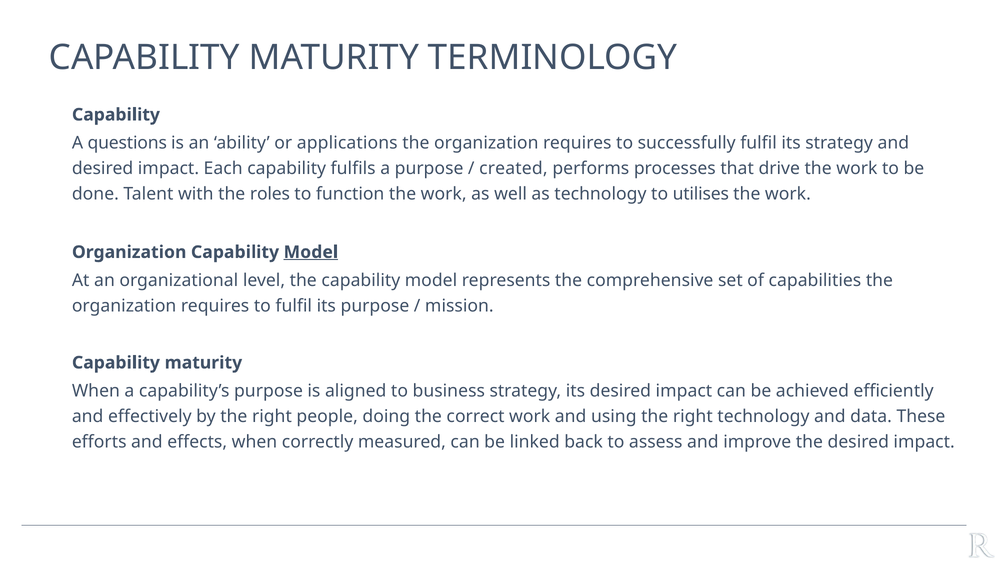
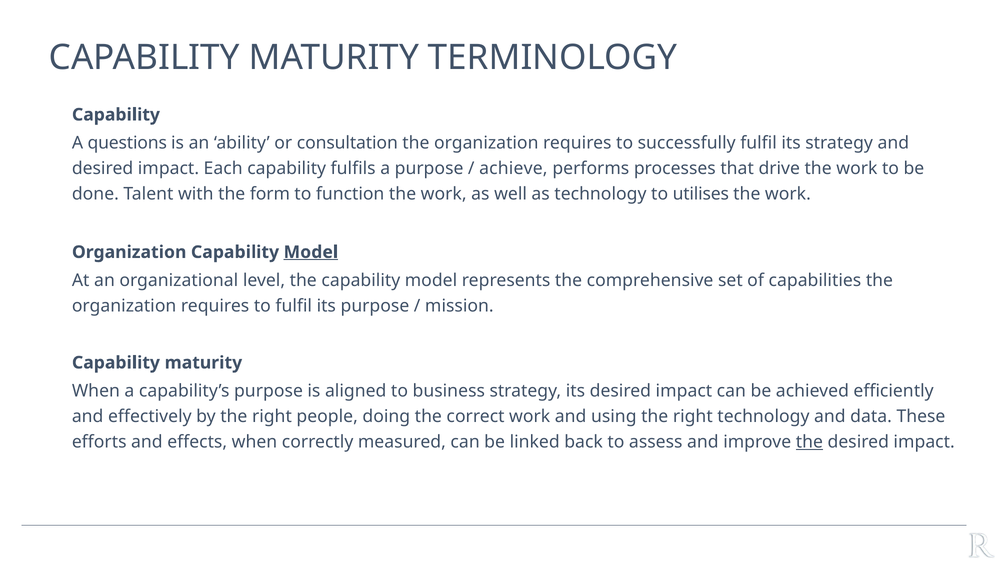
applications: applications -> consultation (347, 143)
created: created -> achieve (513, 168)
roles: roles -> form (270, 194)
the underline: none -> present (809, 442)
